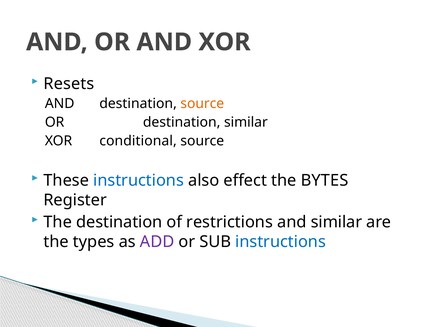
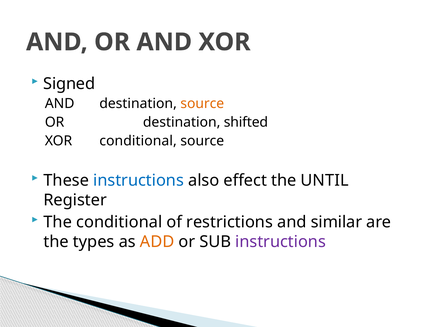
Resets: Resets -> Signed (69, 84)
destination similar: similar -> shifted (246, 122)
BYTES: BYTES -> UNTIL (325, 180)
The destination: destination -> conditional (119, 222)
ADD colour: purple -> orange (157, 242)
instructions colour: blue -> purple (281, 242)
